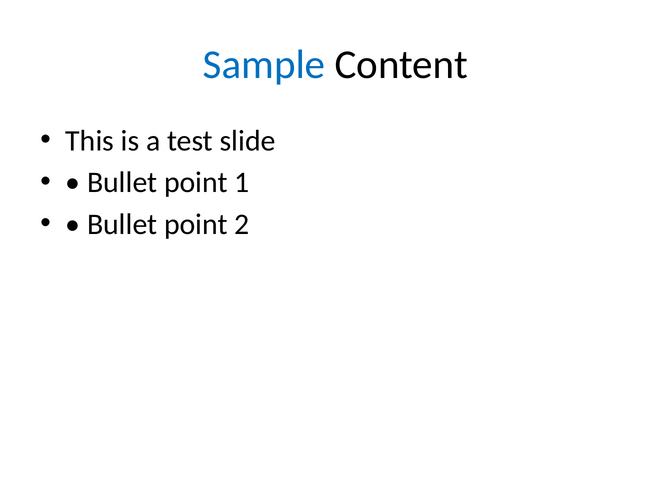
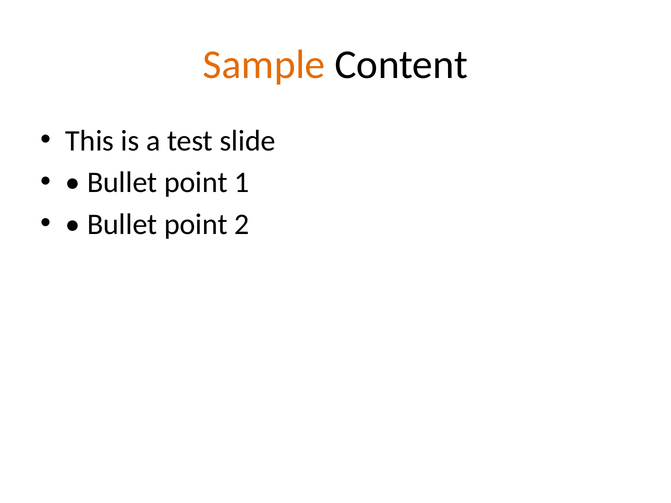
Sample colour: blue -> orange (264, 65)
